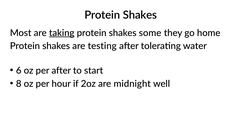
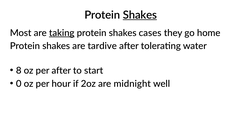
Shakes underline: none -> present (140, 15)
some: some -> cases (150, 33)
testing: testing -> tardive (102, 46)
6: 6 -> 8 (19, 71)
8: 8 -> 0 (19, 84)
